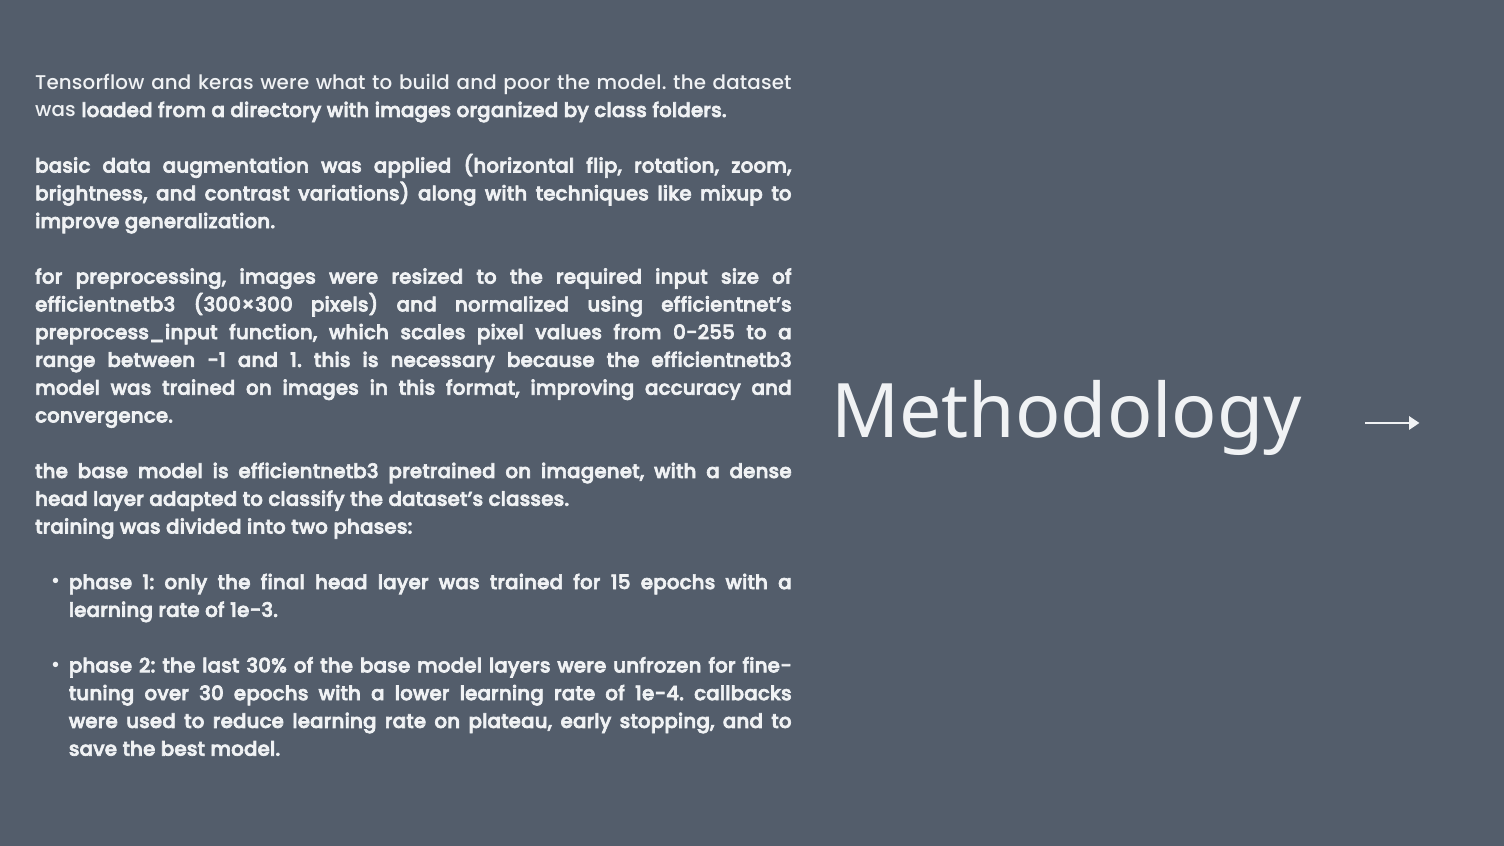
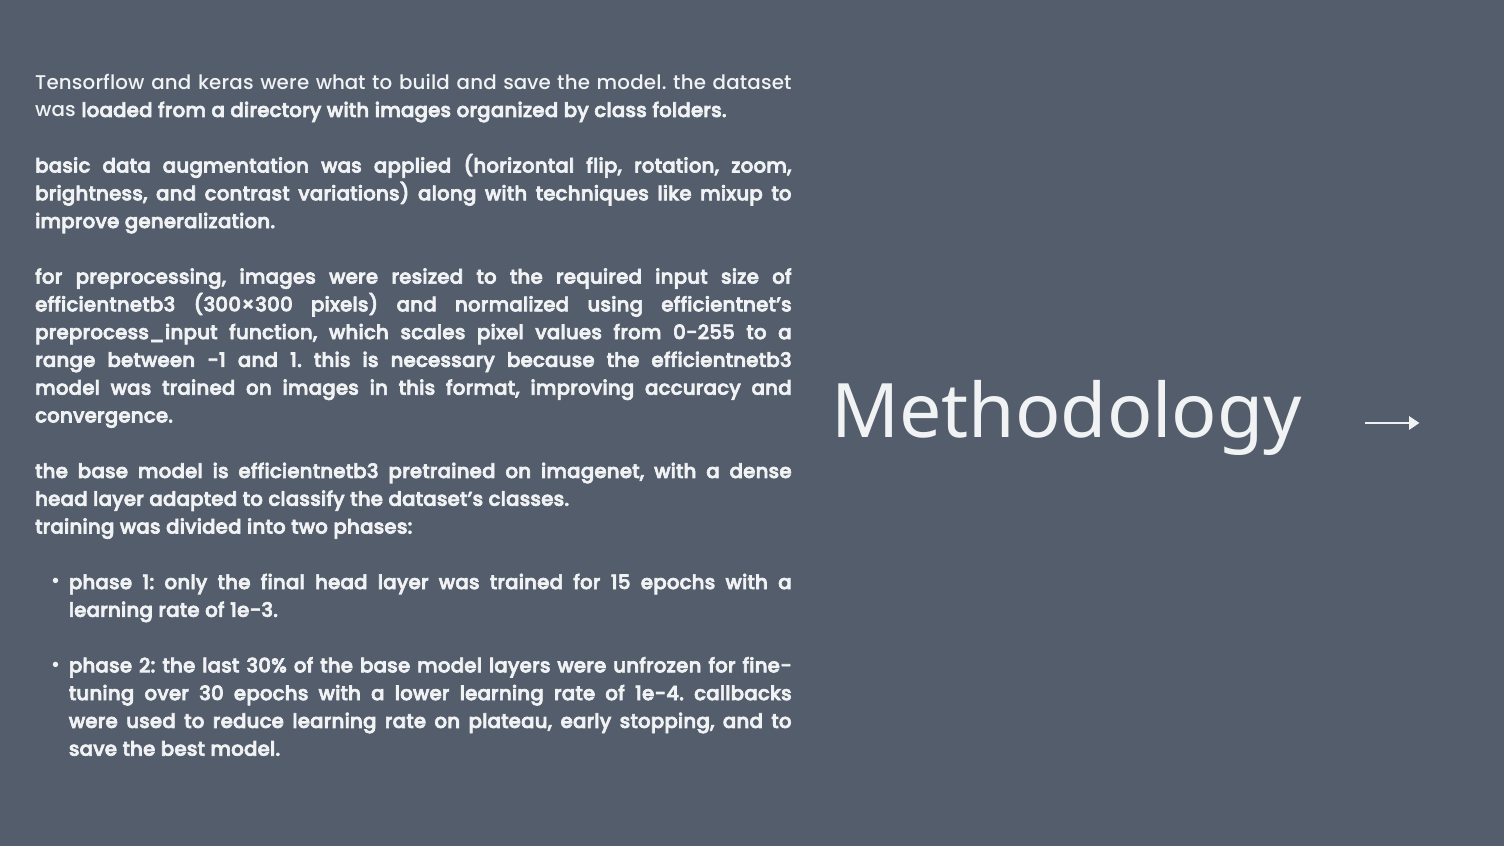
and poor: poor -> save (527, 83)
